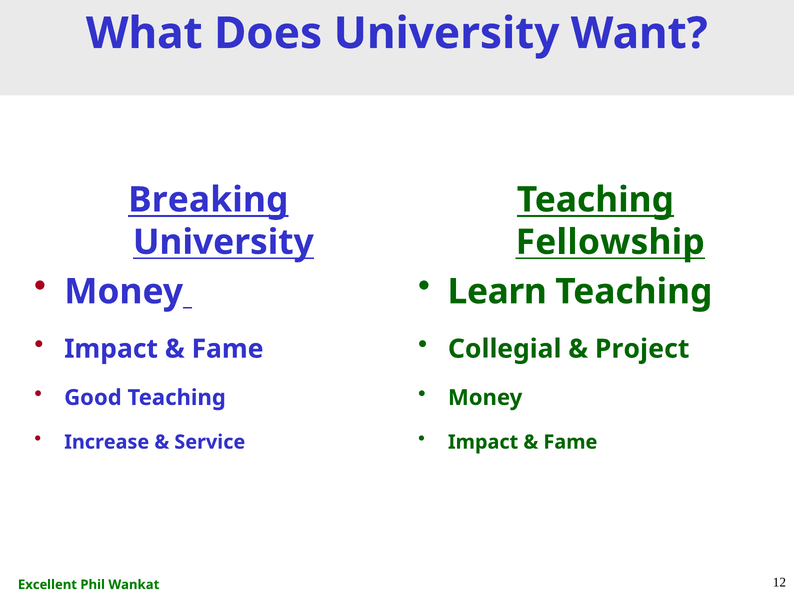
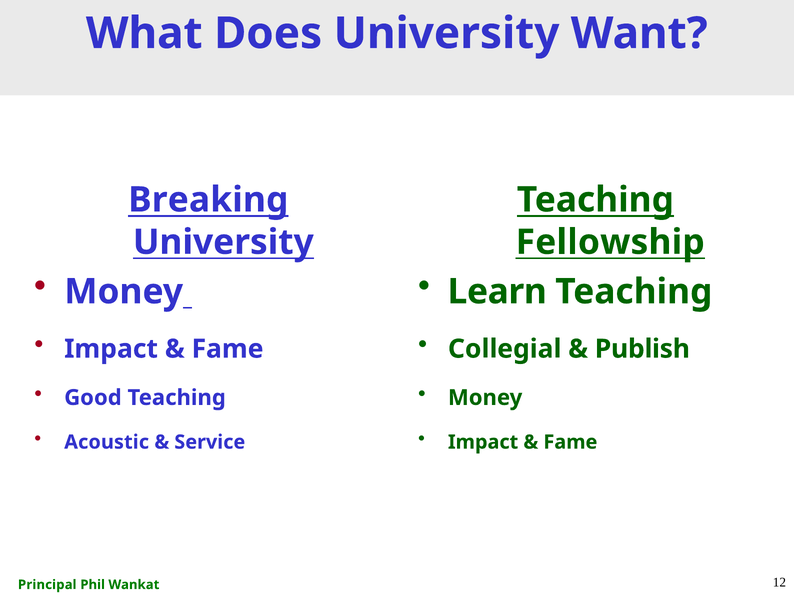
Project: Project -> Publish (642, 349)
Increase: Increase -> Acoustic (107, 442)
Excellent: Excellent -> Principal (47, 584)
